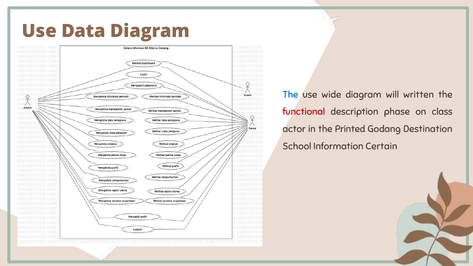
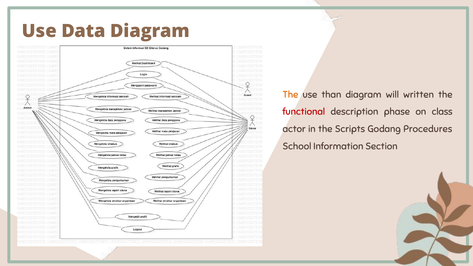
The colour: blue -> orange (290, 95)
wide: wide -> than (331, 95)
Printed: Printed -> Scripts (350, 129)
Destination: Destination -> Procedures (428, 129)
Certain: Certain -> Section (382, 146)
